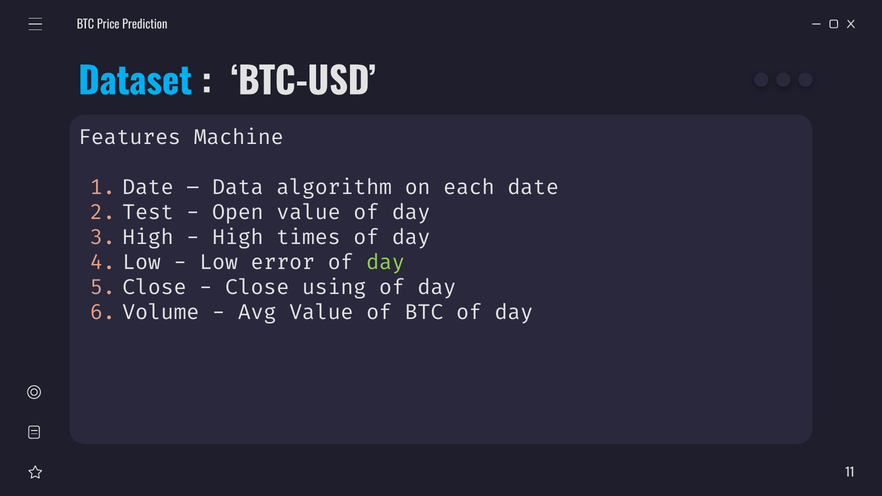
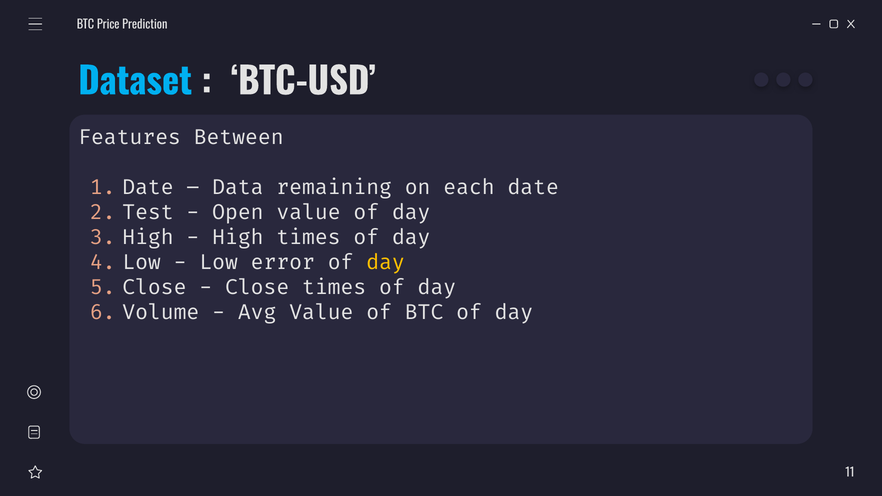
Machine: Machine -> Between (239, 137)
algorithm: algorithm -> remaining (334, 187)
day colour: light green -> yellow (386, 262)
Close using: using -> times (334, 287)
